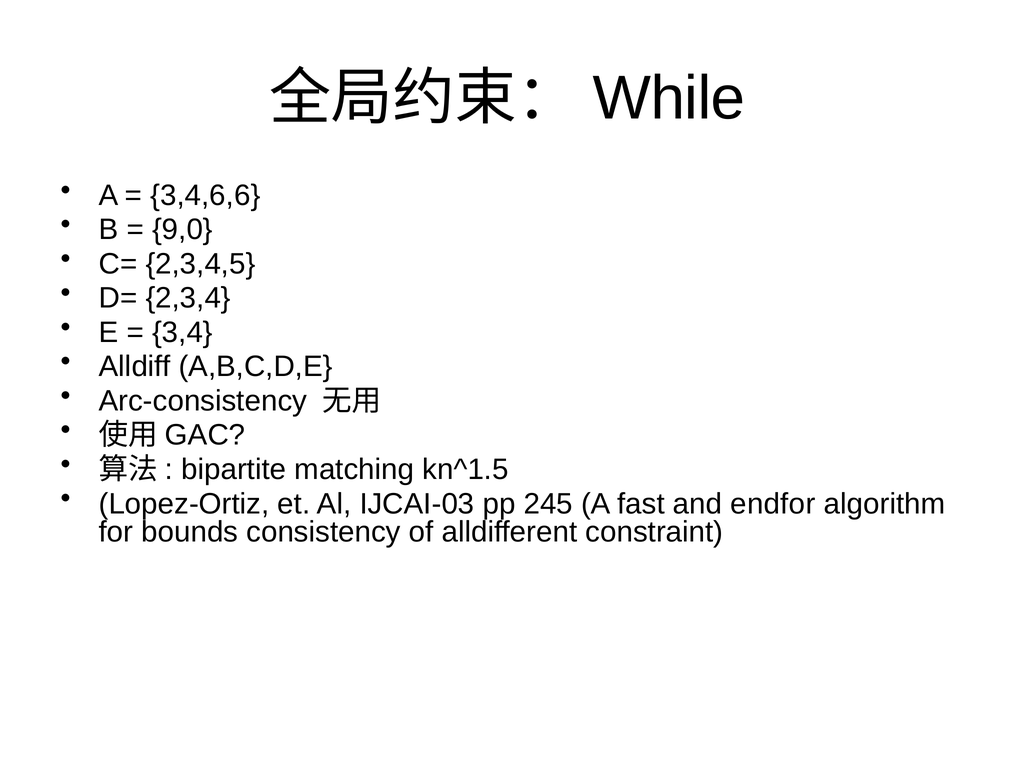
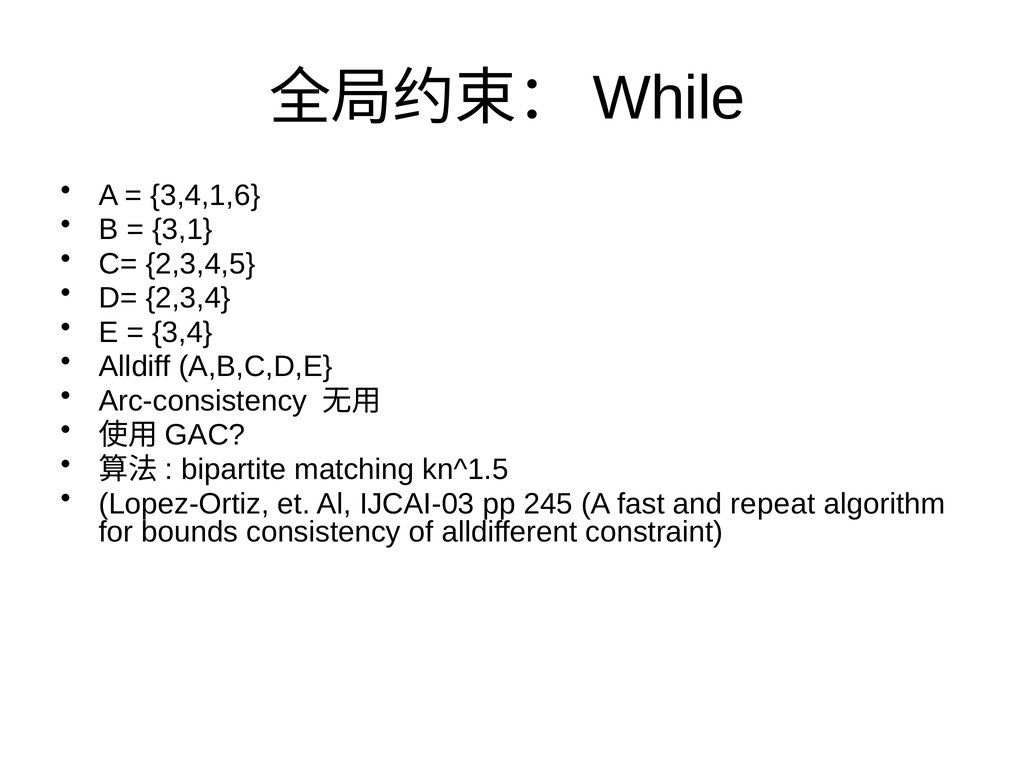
3,4,6,6: 3,4,6,6 -> 3,4,1,6 (205, 195)
9,0: 9,0 -> 3,1 (182, 230)
endfor: endfor -> repeat (773, 504)
